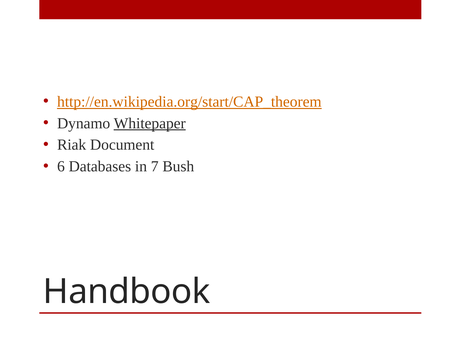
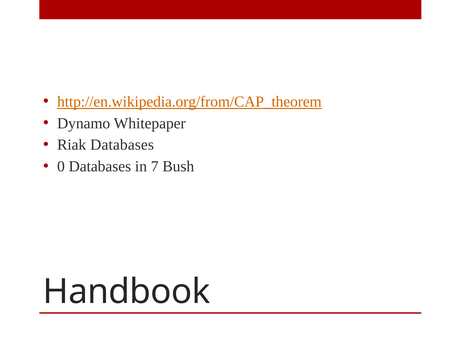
http://en.wikipedia.org/start/CAP_theorem: http://en.wikipedia.org/start/CAP_theorem -> http://en.wikipedia.org/from/CAP_theorem (189, 102)
Whitepaper underline: present -> none (150, 123)
Riak Document: Document -> Databases (122, 145)
6: 6 -> 0 (61, 167)
